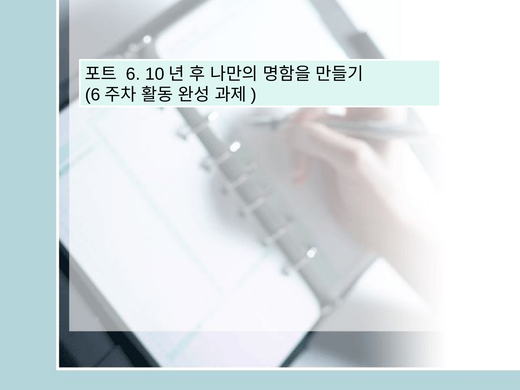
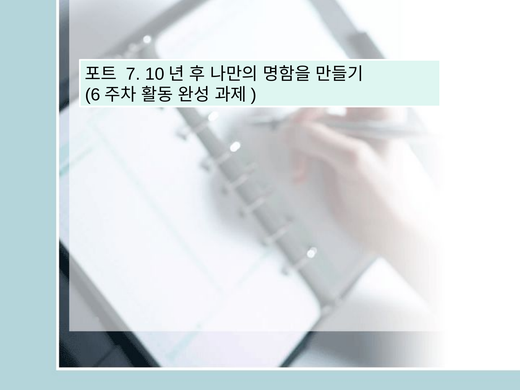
6: 6 -> 7 (133, 74)
